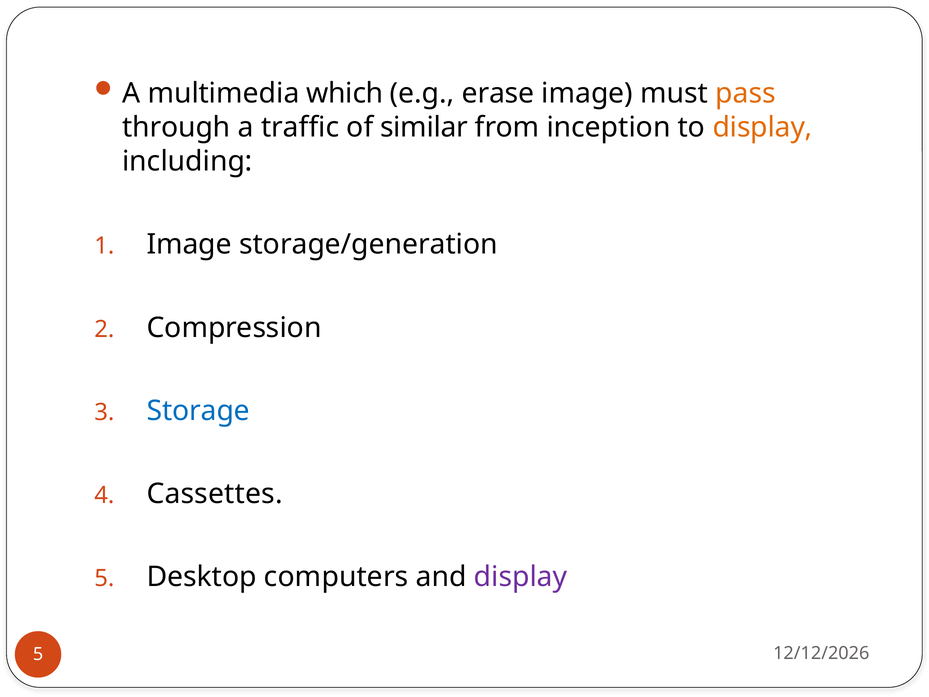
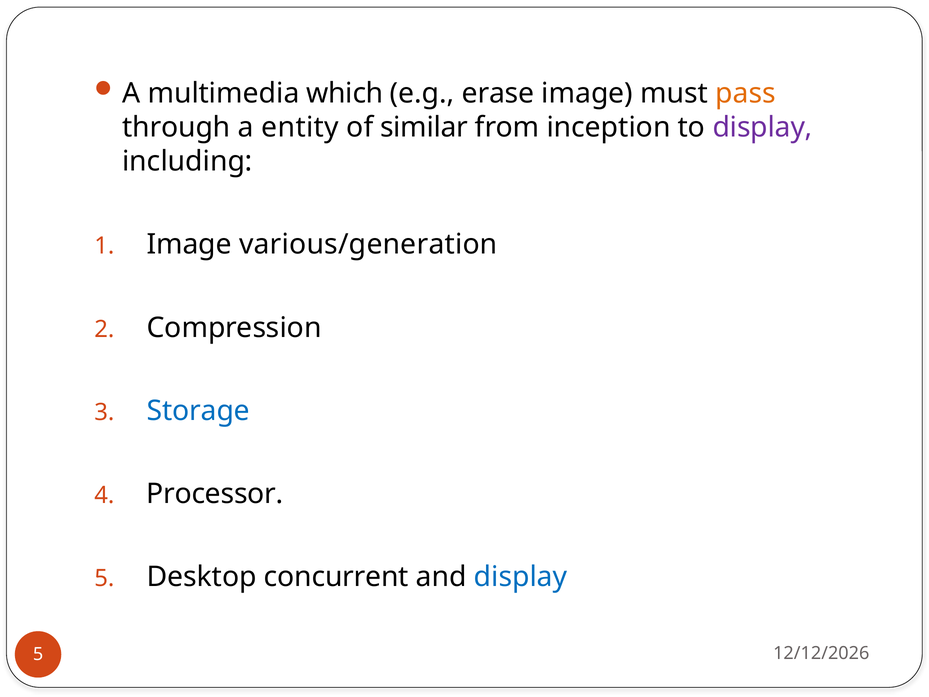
traffic: traffic -> entity (300, 127)
display colour: orange -> purple (763, 127)
storage/generation: storage/generation -> various/generation (368, 244)
Cassettes: Cassettes -> Processor (215, 494)
computers: computers -> concurrent (336, 577)
display colour: purple -> blue (521, 577)
